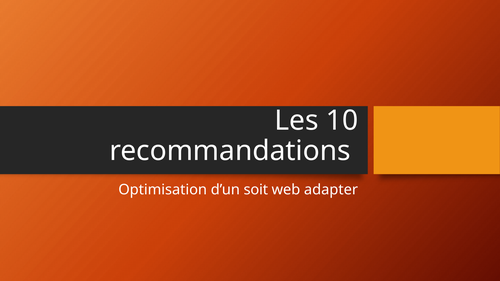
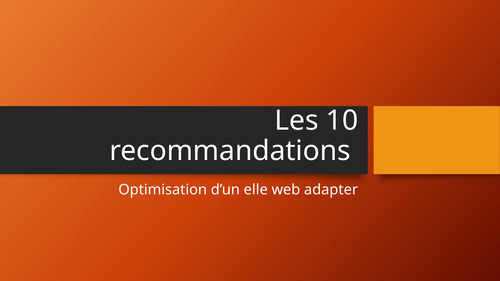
soit: soit -> elle (256, 190)
